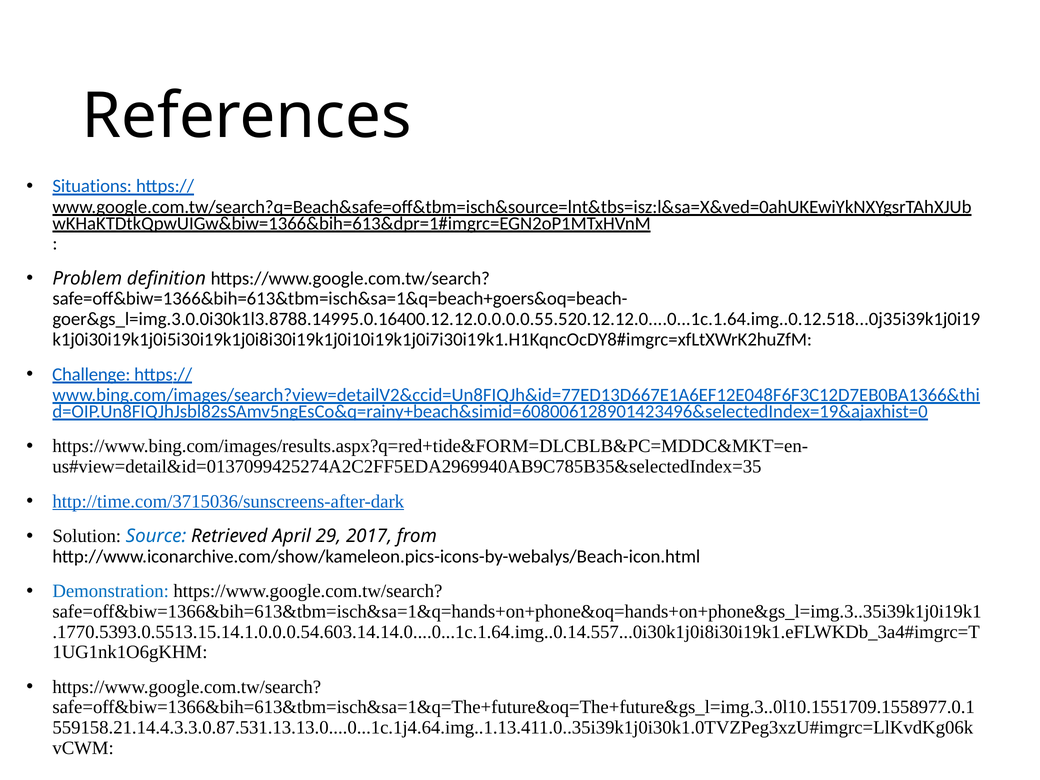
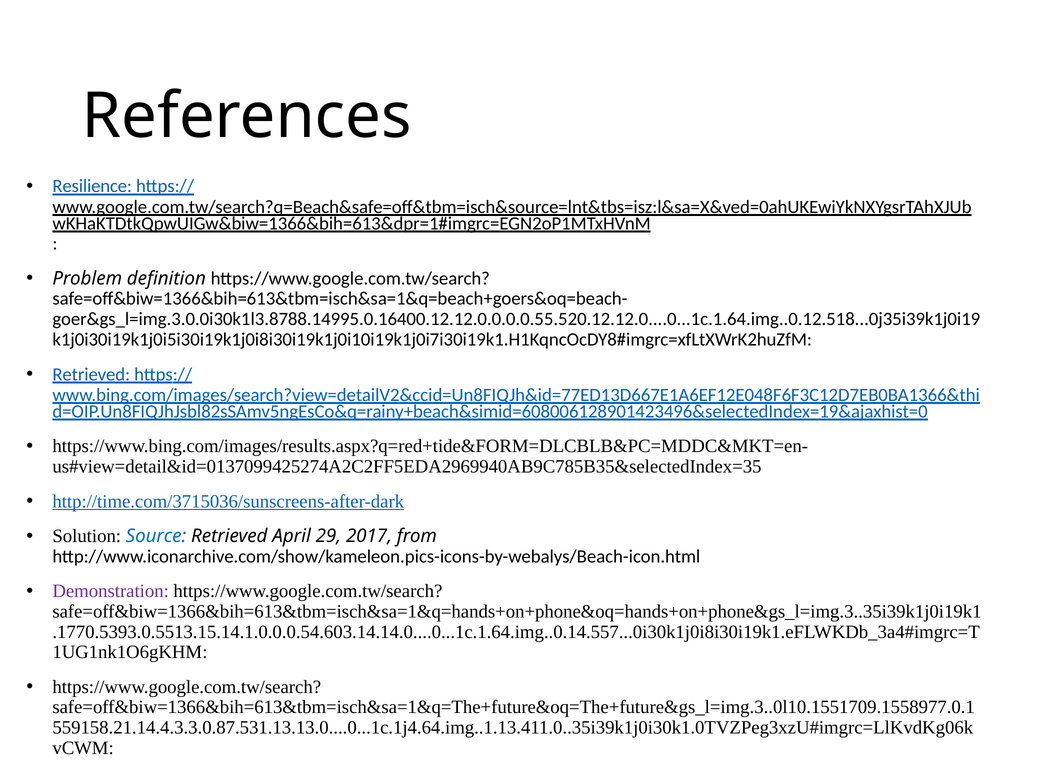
Situations: Situations -> Resilience (92, 186)
Challenge: Challenge -> Retrieved (91, 374)
Demonstration colour: blue -> purple (111, 591)
